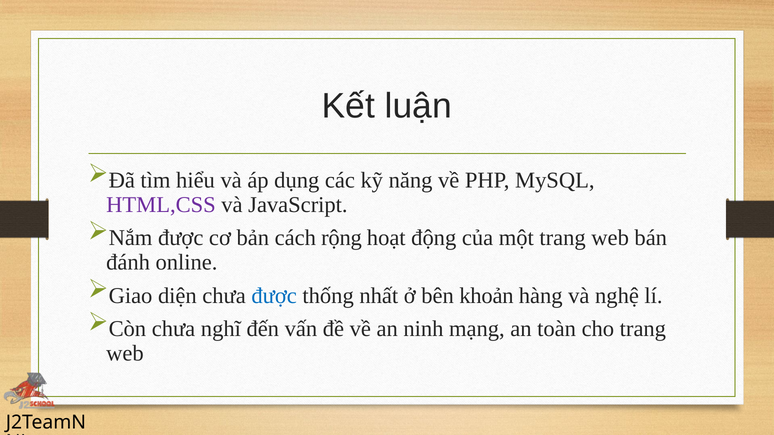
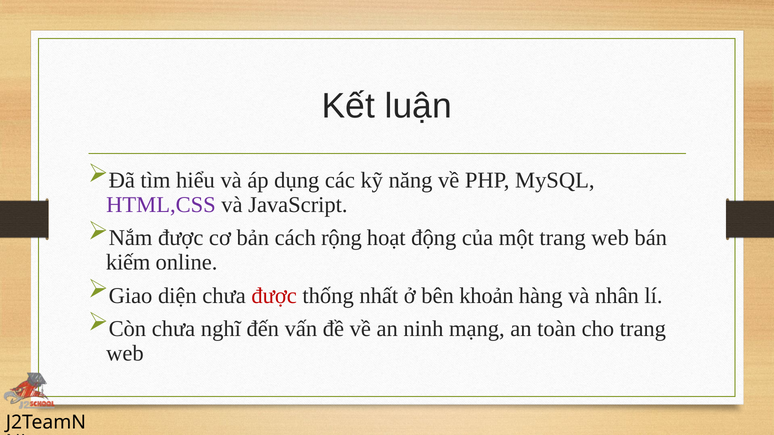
đánh: đánh -> kiếm (128, 263)
được colour: blue -> red (274, 296)
nghệ: nghệ -> nhân (617, 296)
